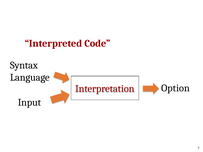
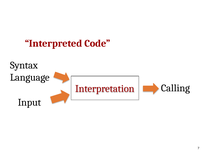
Option: Option -> Calling (175, 88)
